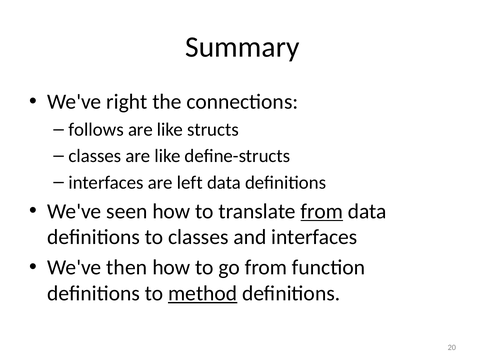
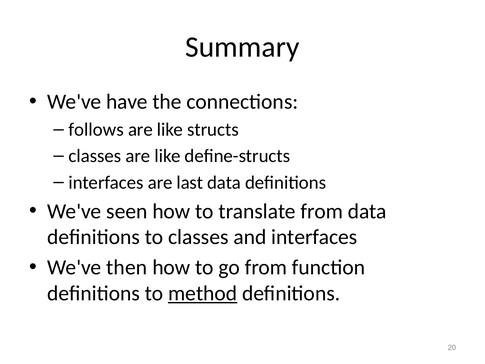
right: right -> have (127, 102)
left: left -> last (190, 182)
from underline: present -> none (322, 211)
